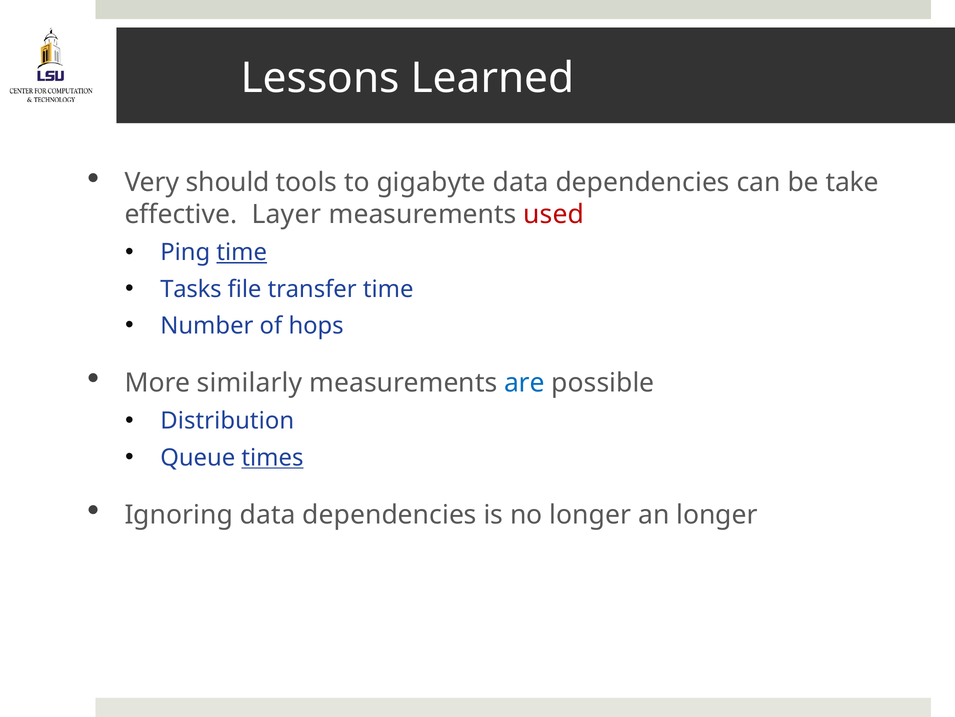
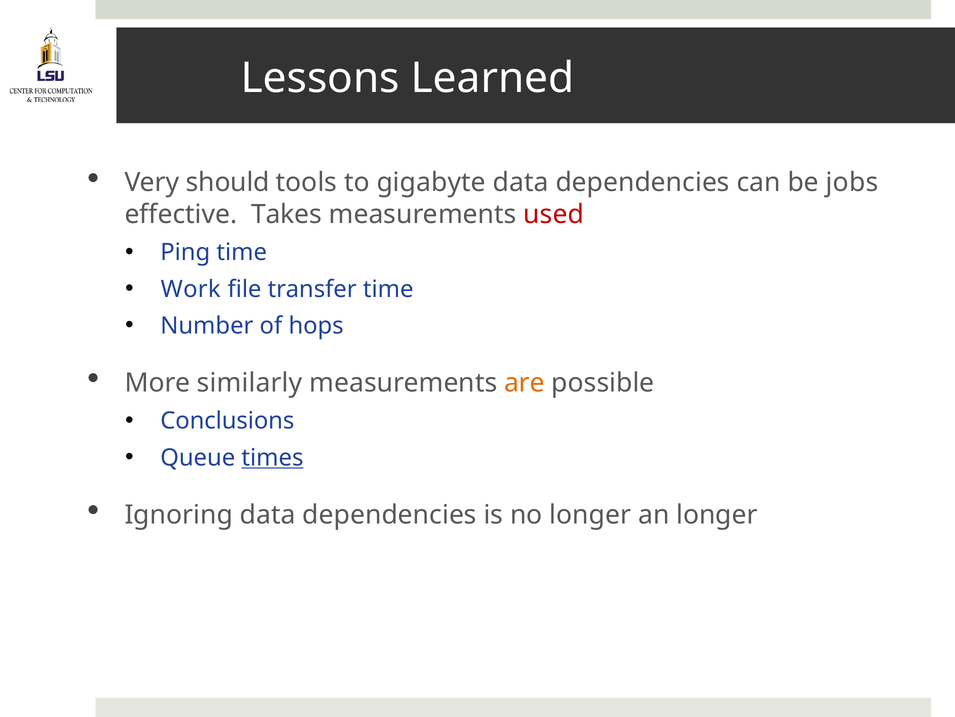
take: take -> jobs (852, 182)
Layer: Layer -> Takes (287, 214)
time underline: present -> none (242, 252)
Tasks: Tasks -> Work (191, 289)
are colour: blue -> orange (524, 383)
Distribution: Distribution -> Conclusions (227, 421)
